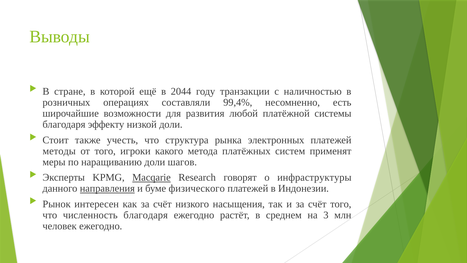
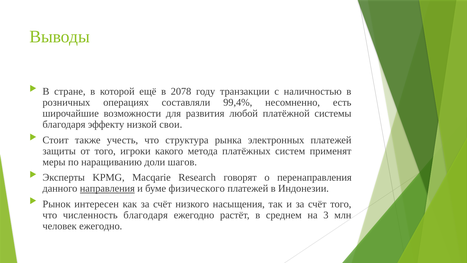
2044: 2044 -> 2078 (181, 91)
низкой доли: доли -> свои (171, 124)
методы: методы -> защиты (59, 151)
Macqarie underline: present -> none (152, 177)
инфраструктуры: инфраструктуры -> перенаправления (314, 177)
